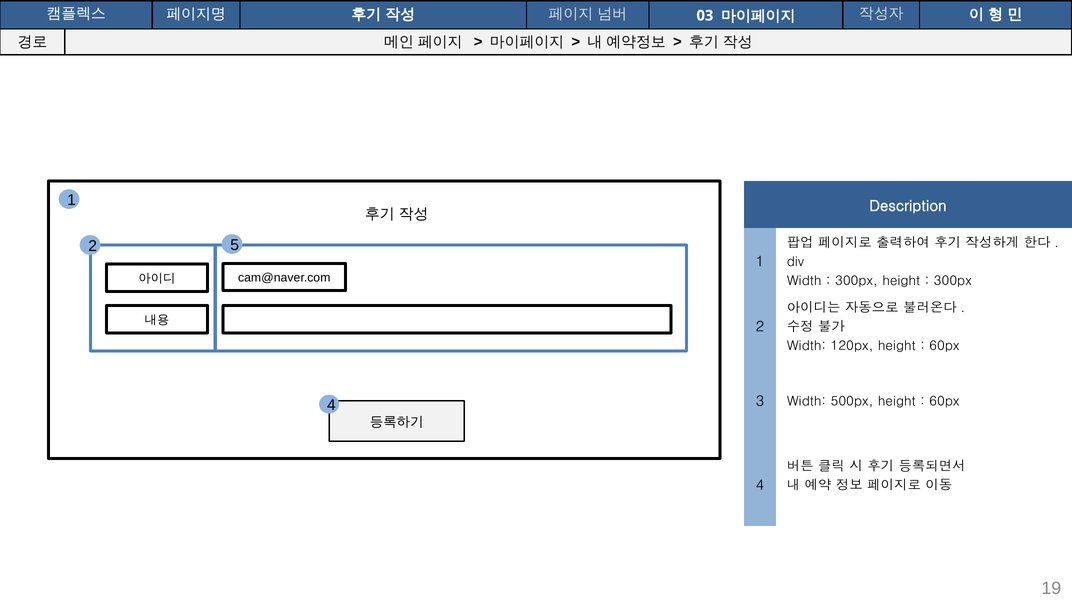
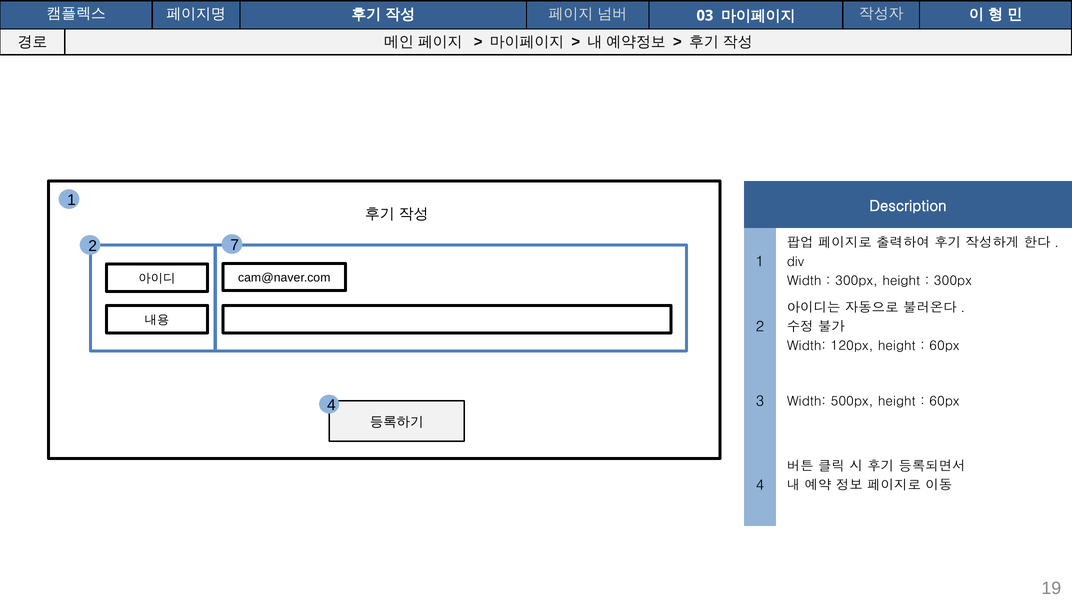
5: 5 -> 7 (235, 245)
